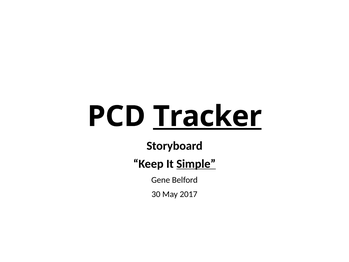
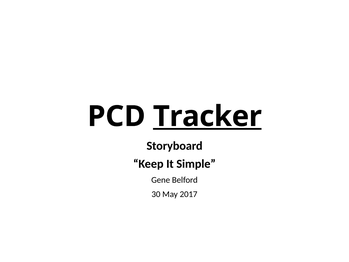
Simple underline: present -> none (196, 164)
